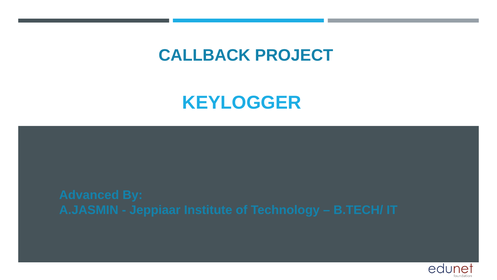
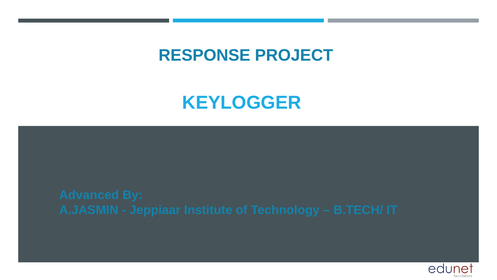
CALLBACK: CALLBACK -> RESPONSE (204, 55)
